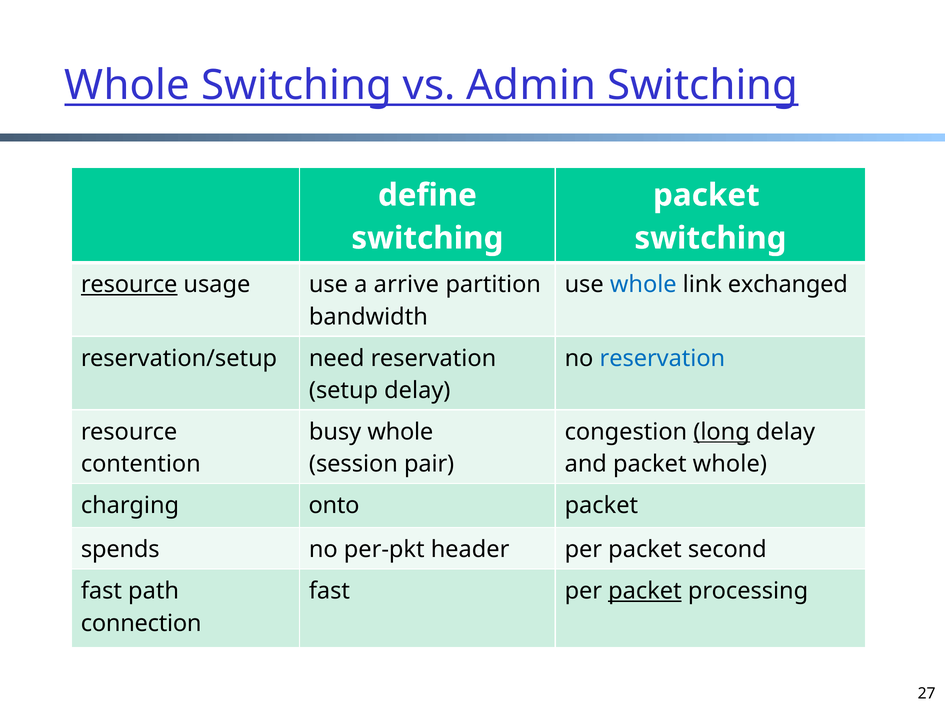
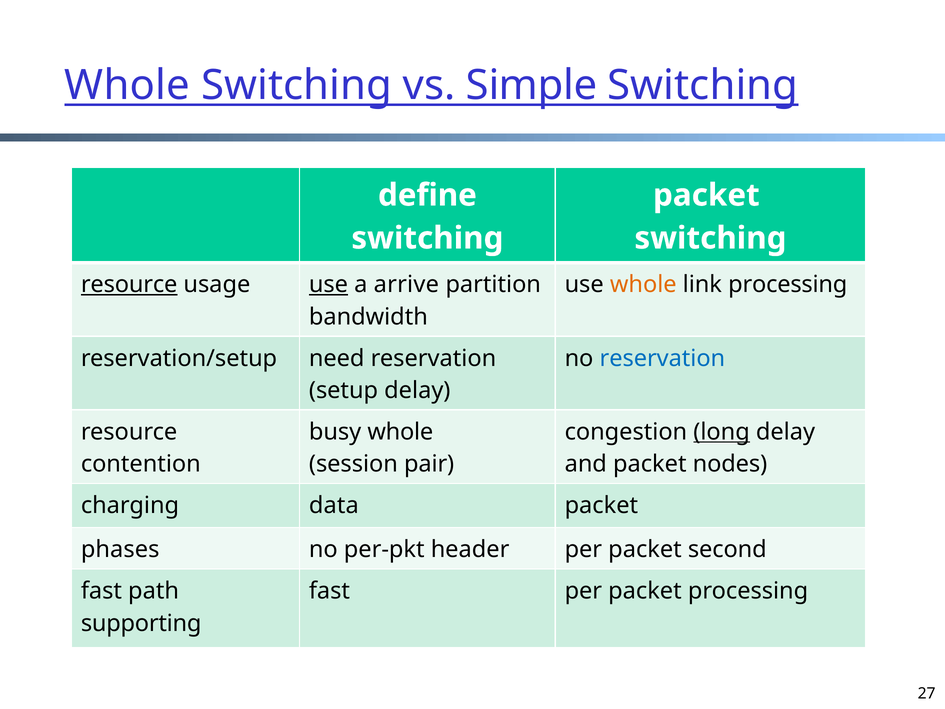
Admin: Admin -> Simple (532, 86)
use underline: none -> present (328, 285)
whole colour: blue -> orange (643, 285)
link exchanged: exchanged -> processing (788, 285)
packet whole: whole -> nodes (730, 464)
onto: onto -> data (334, 506)
spends: spends -> phases (120, 550)
packet underline: present -> none (645, 591)
connection: connection -> supporting (141, 623)
